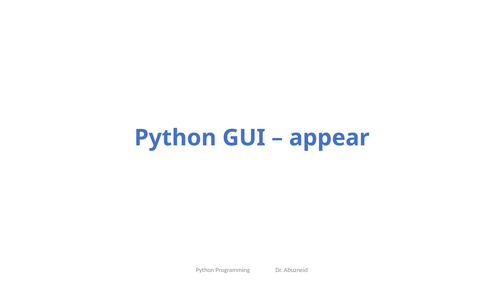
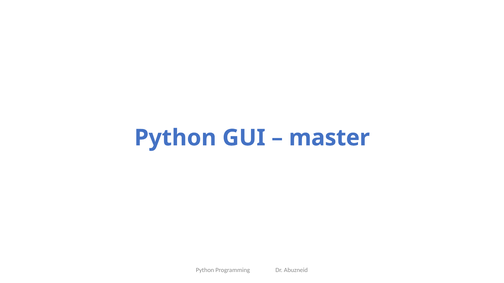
appear: appear -> master (329, 138)
